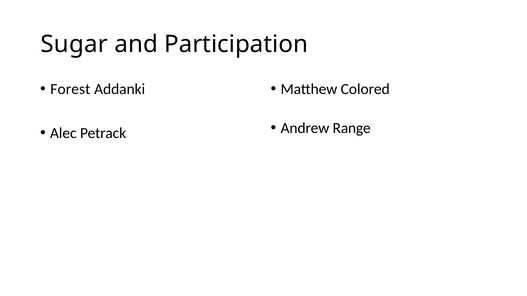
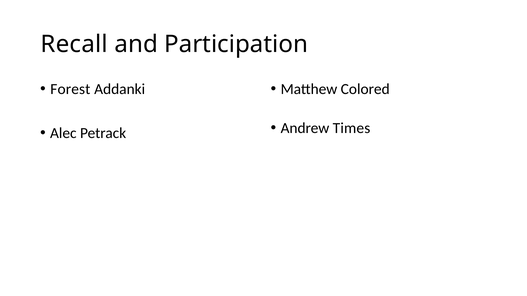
Sugar: Sugar -> Recall (74, 44)
Range: Range -> Times (352, 128)
